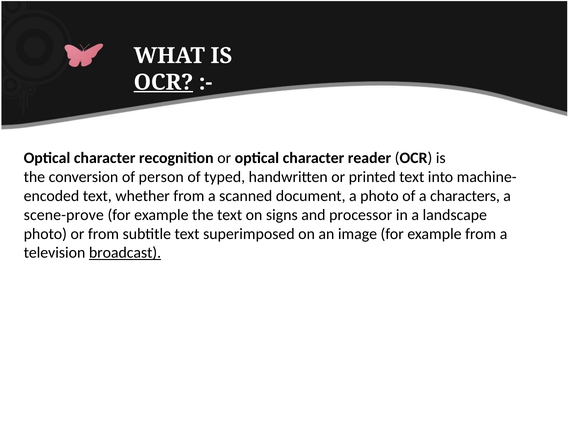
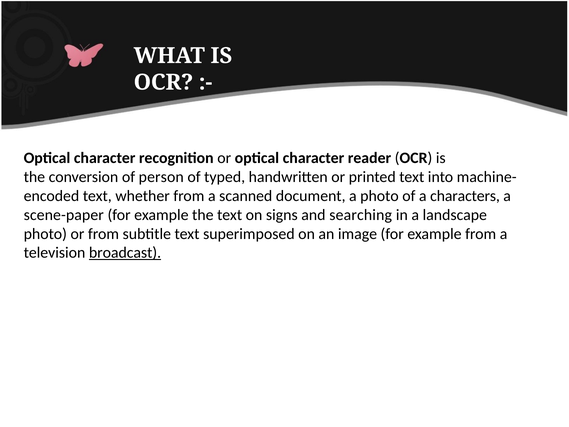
OCR underline: present -> none (163, 82)
scene-prove: scene-prove -> scene-paper (64, 215)
processor: processor -> searching (361, 215)
